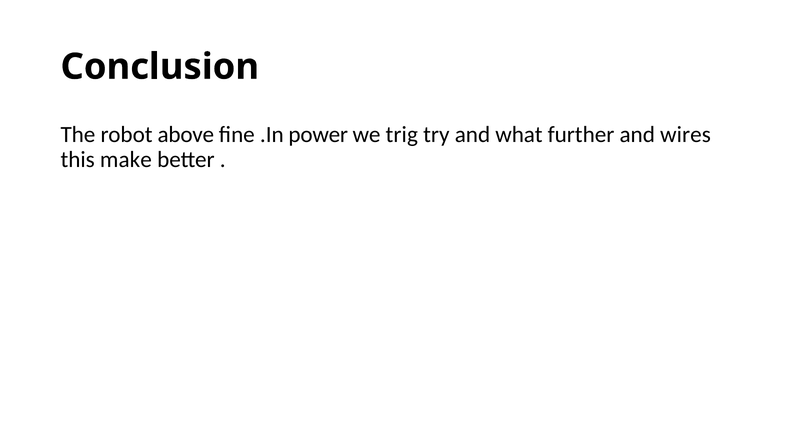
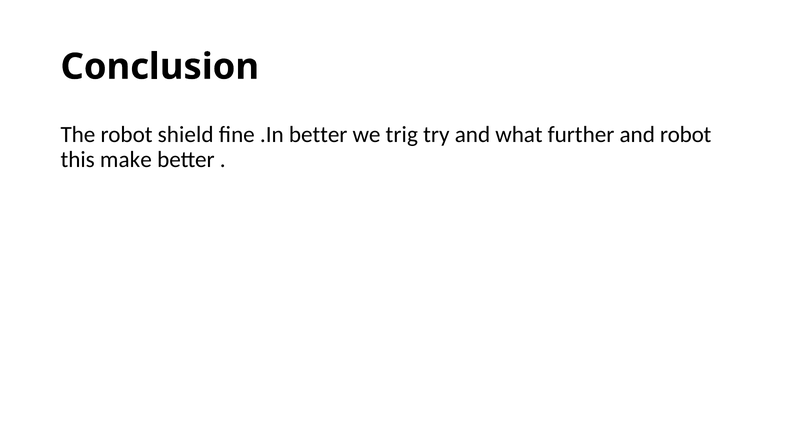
above: above -> shield (186, 134)
.In power: power -> better (318, 134)
and wires: wires -> robot (686, 134)
